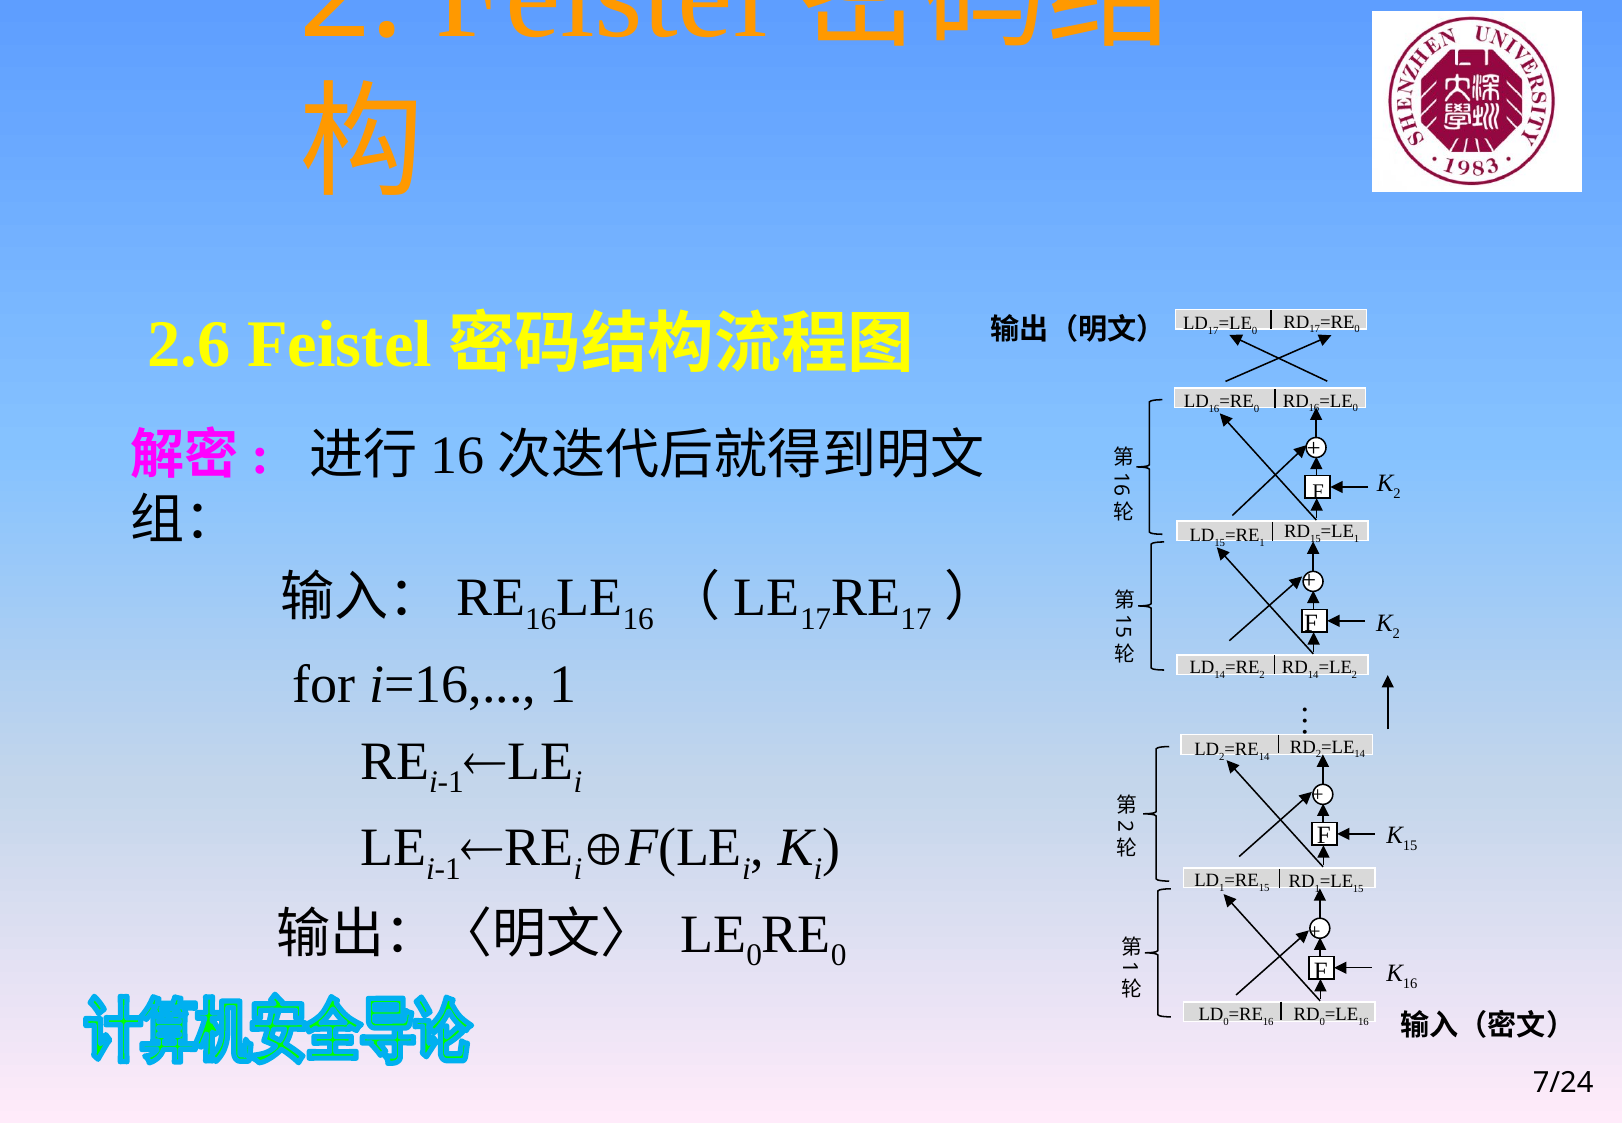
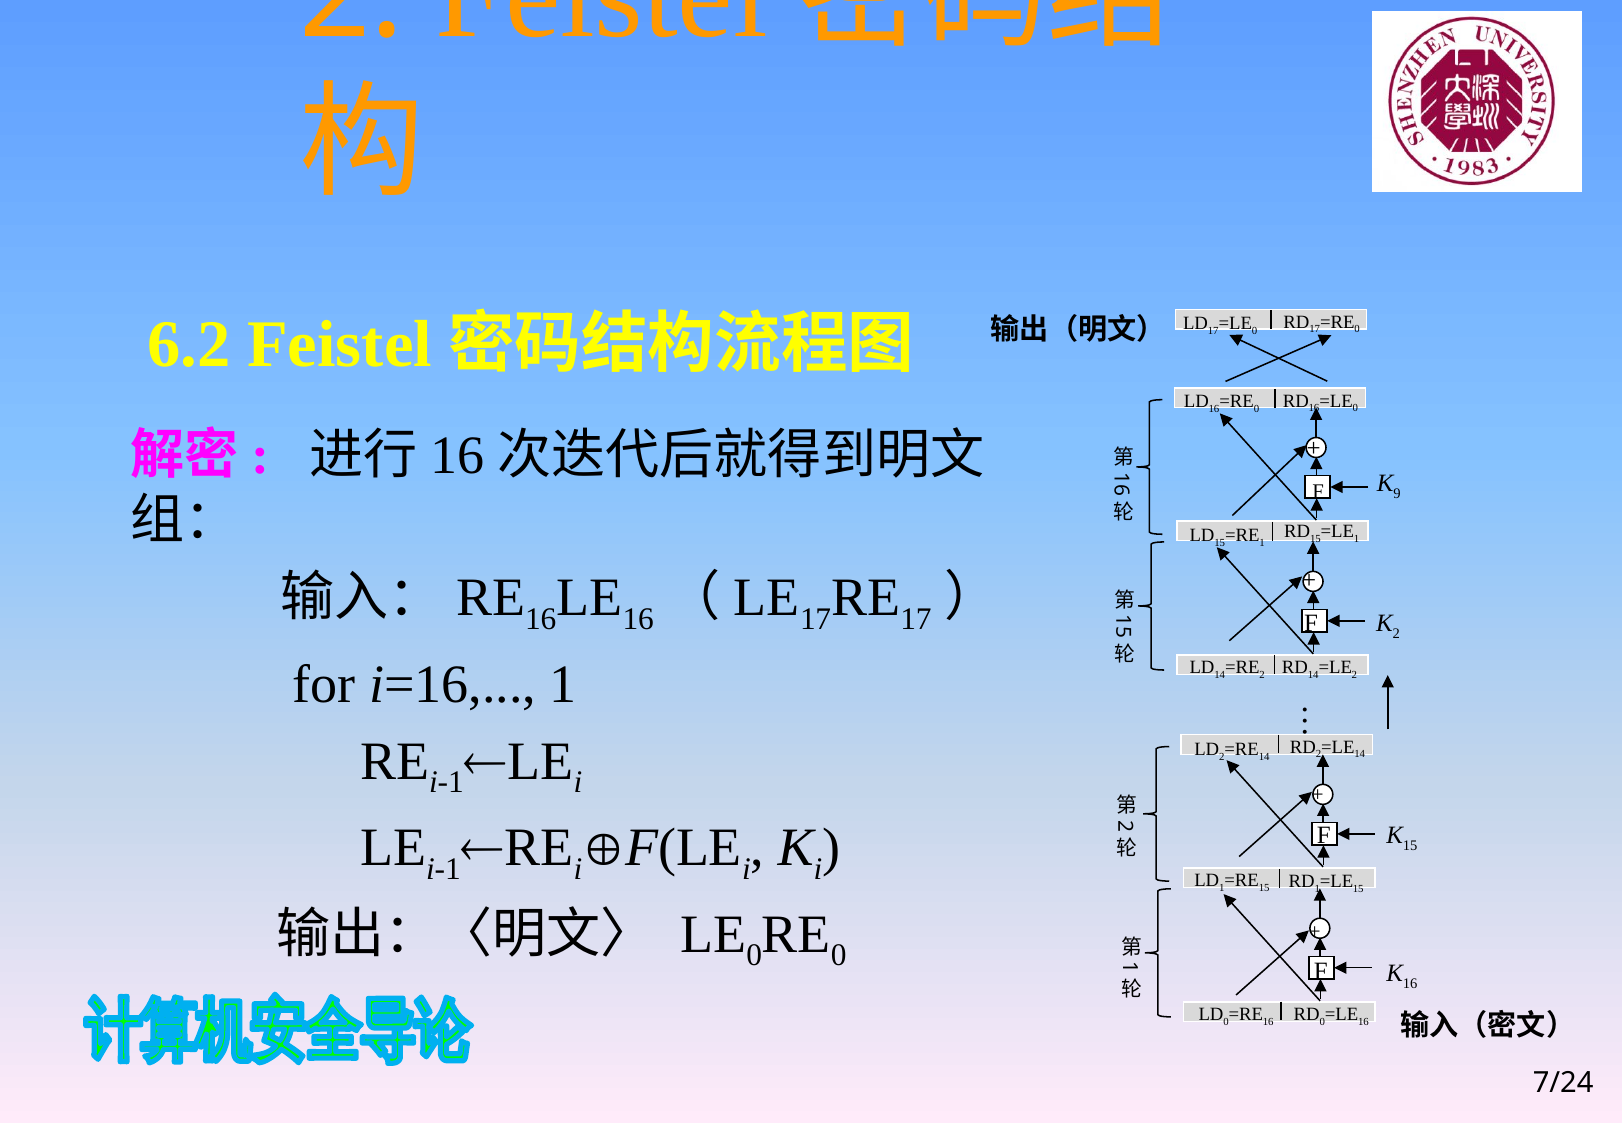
2.6: 2.6 -> 6.2 (189, 345)
2: 2 -> 9 (1397, 493)
